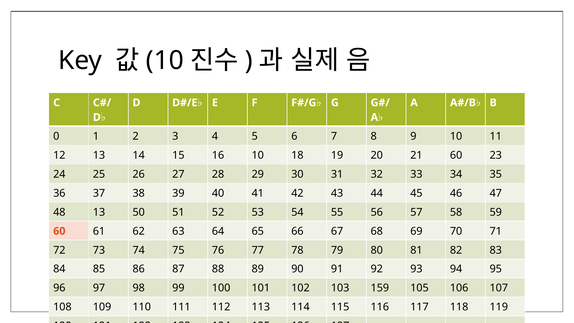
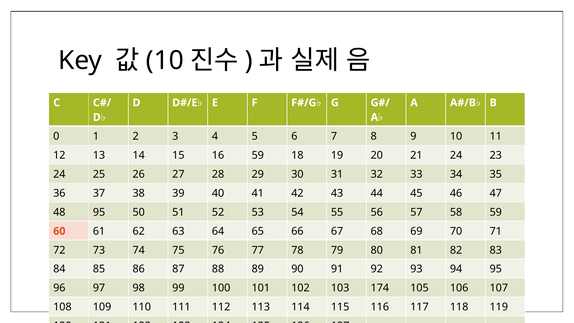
16 10: 10 -> 59 (258, 155)
21 60: 60 -> 24 (456, 155)
48 13: 13 -> 95 (99, 212)
159: 159 -> 174 (380, 288)
